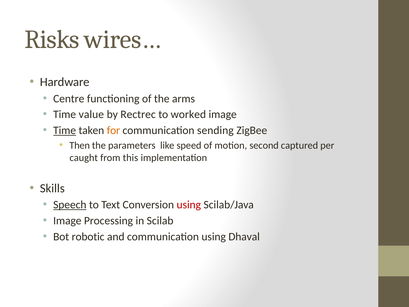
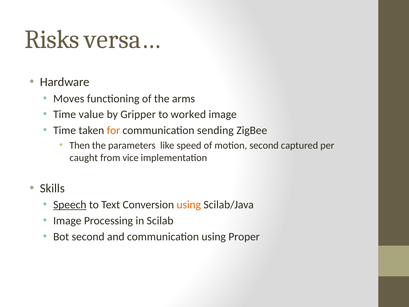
wires…: wires… -> versa… (122, 40)
Centre: Centre -> Moves (69, 98)
Rectrec: Rectrec -> Gripper (138, 114)
Time underline: present -> none (65, 130)
this: this -> vice (131, 158)
using colour: red -> orange (189, 205)
Bot robotic: robotic -> second (88, 236)
Dhaval: Dhaval -> Proper (244, 236)
